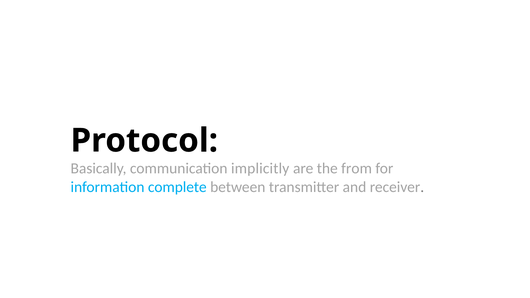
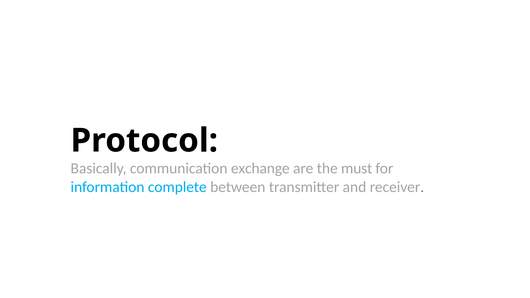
implicitly: implicitly -> exchange (260, 169)
from: from -> must (357, 169)
